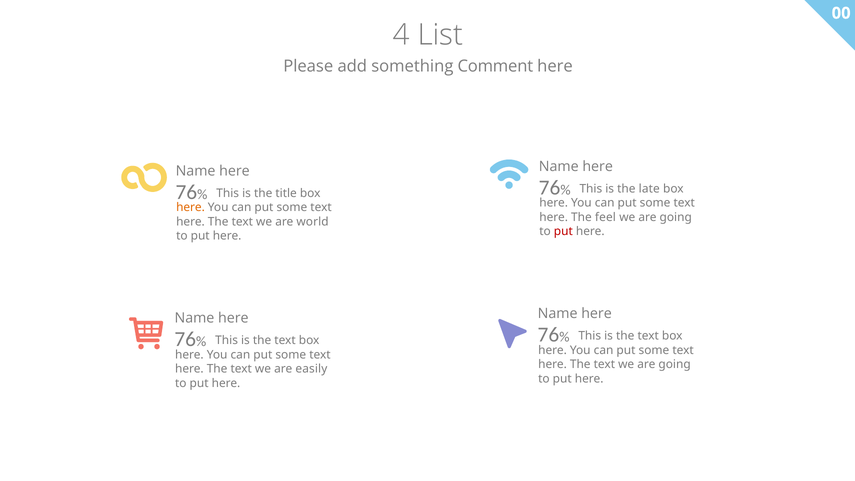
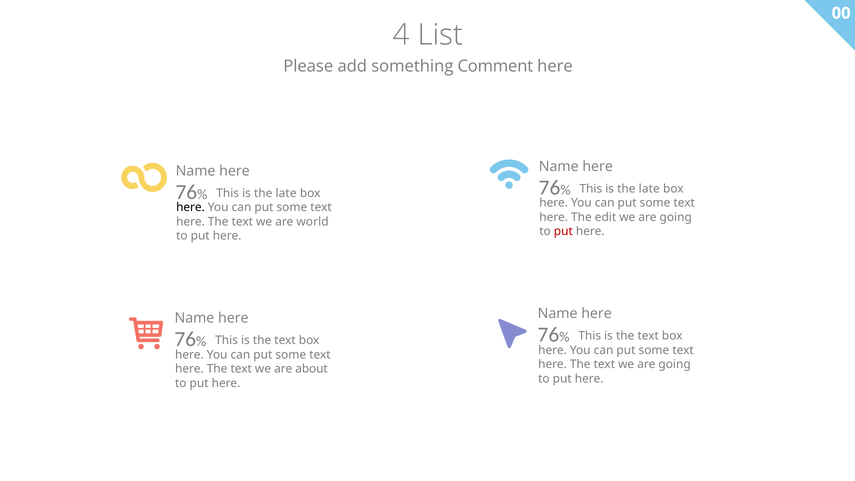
title: title -> late (286, 193)
here colour: orange -> black (190, 208)
feel: feel -> edit (606, 217)
easily: easily -> about (312, 369)
